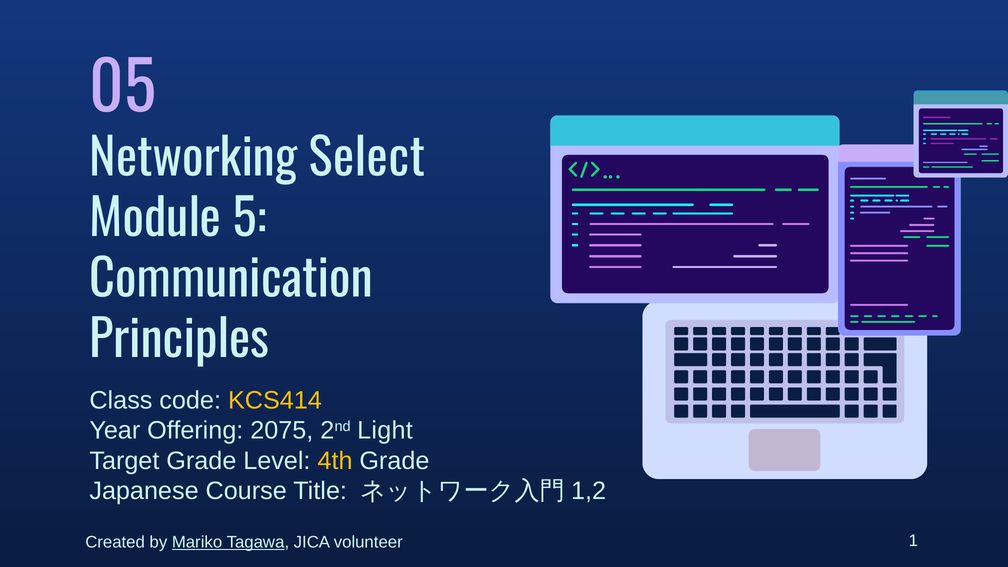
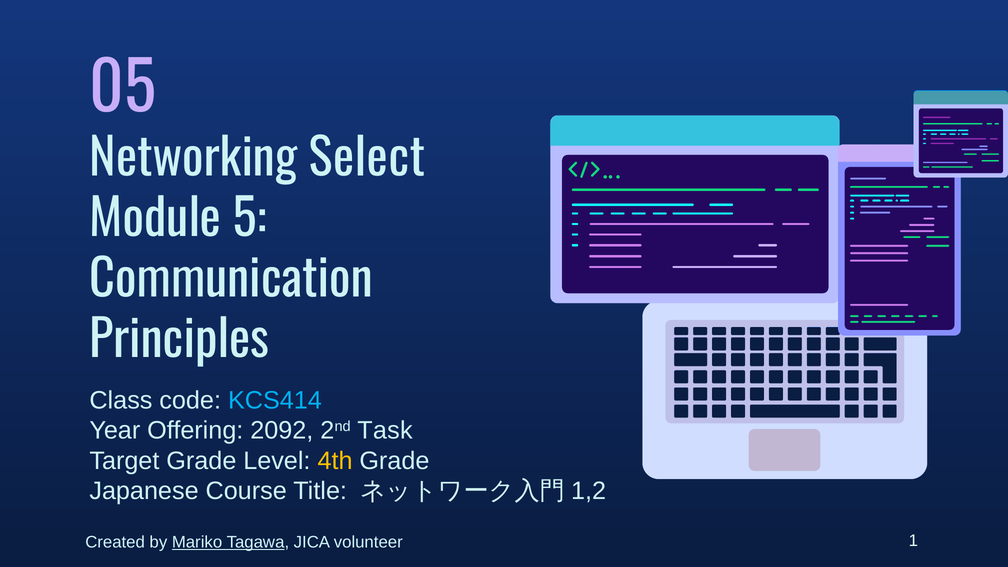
KCS414 colour: yellow -> light blue (275, 400)
2075: 2075 -> 2092 (282, 431)
Light: Light -> Task (385, 431)
